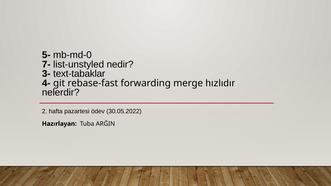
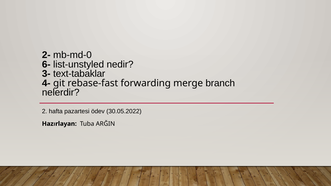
5-: 5- -> 2- (46, 55)
7-: 7- -> 6- (46, 64)
hızlıdır: hızlıdır -> branch (220, 83)
